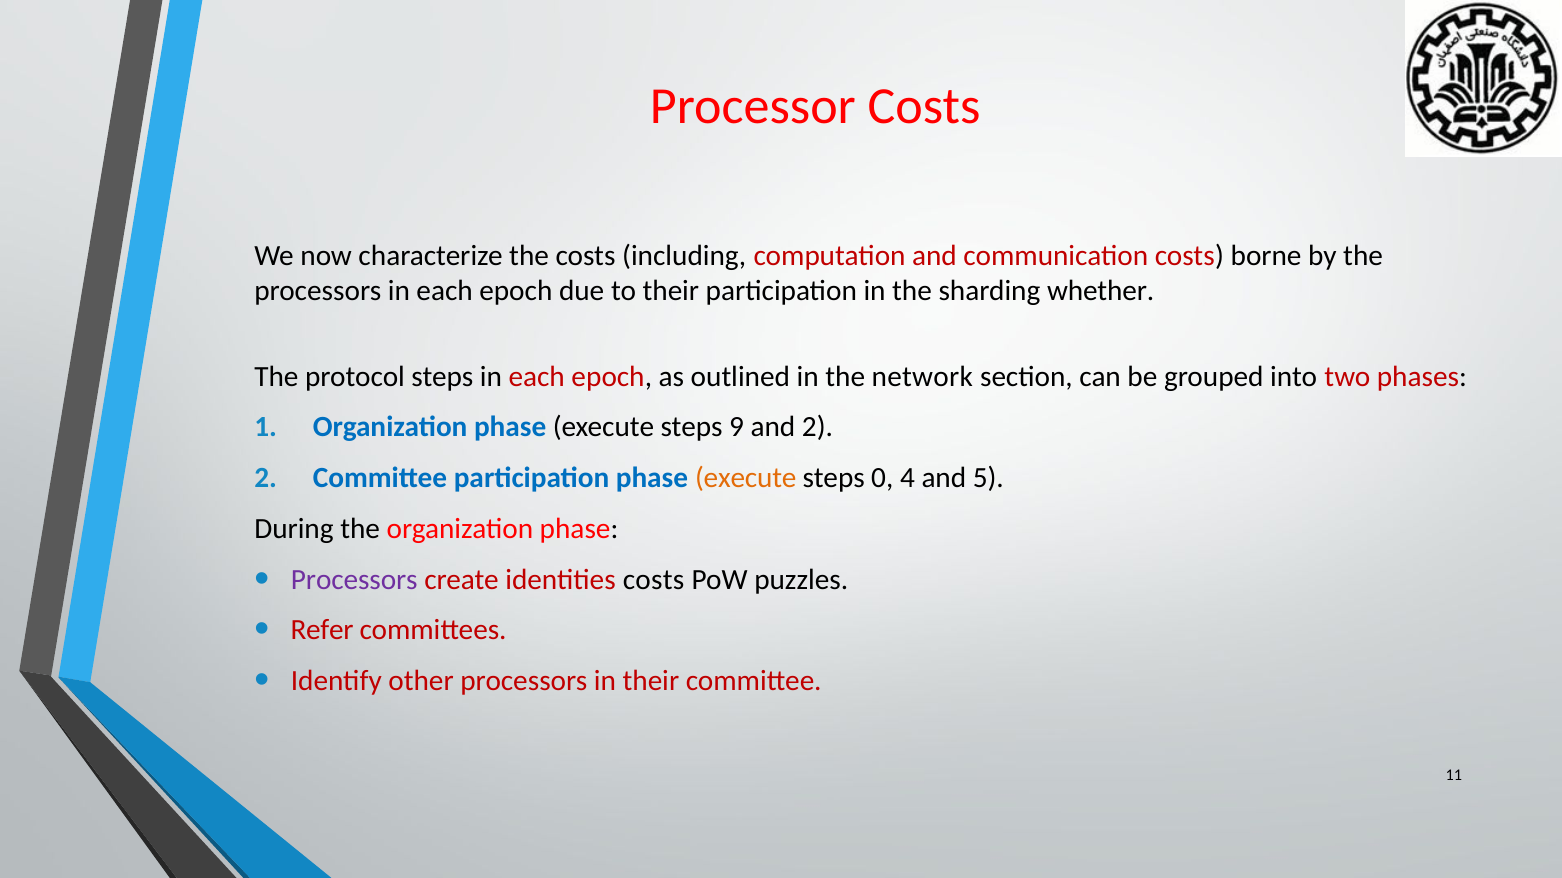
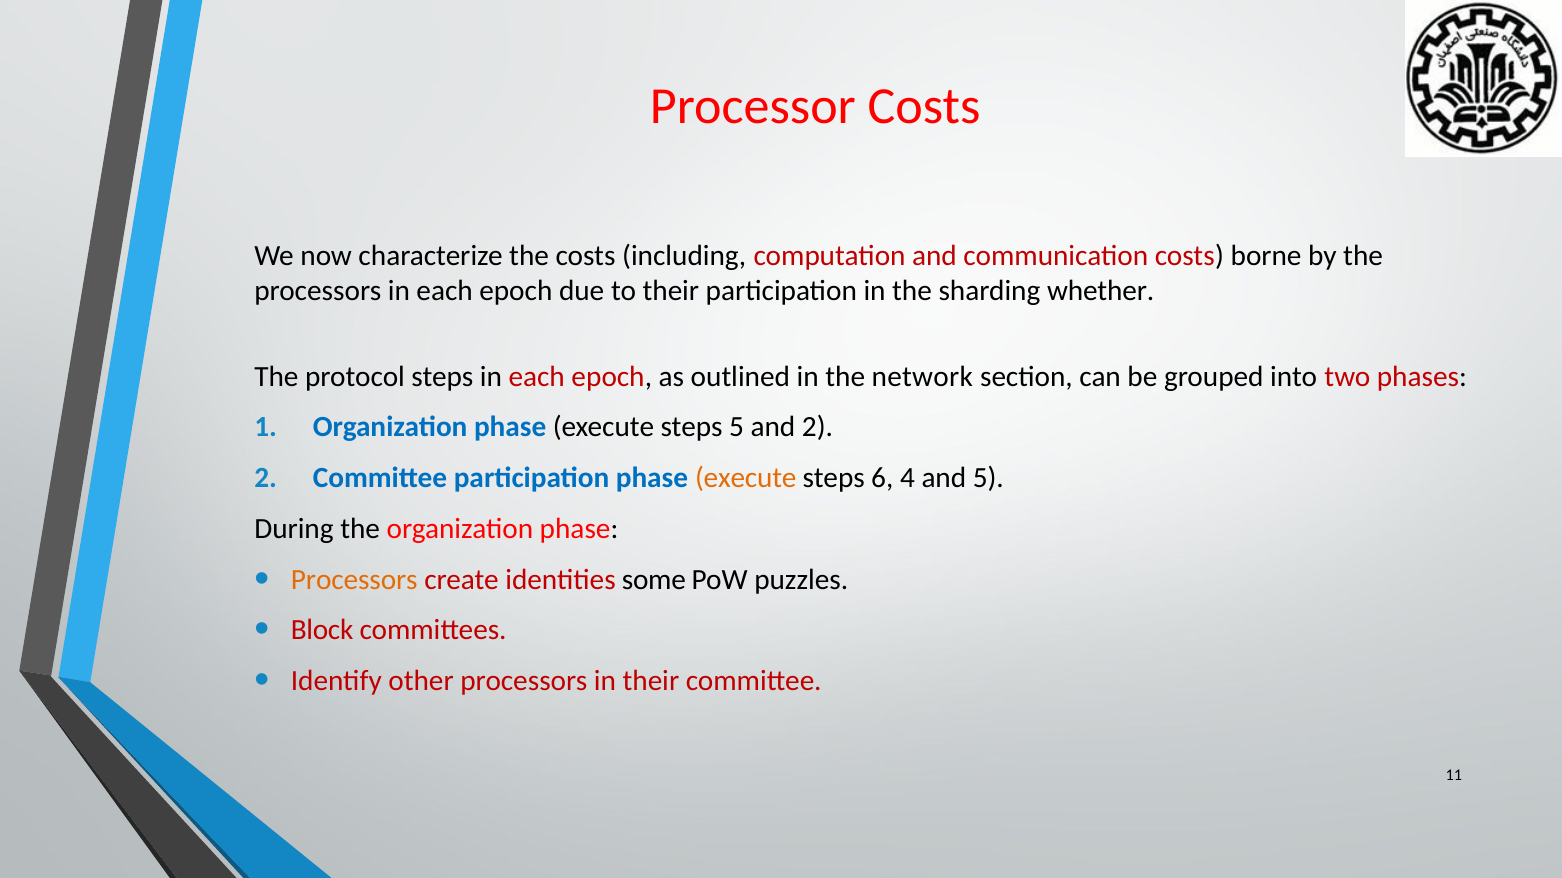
steps 9: 9 -> 5 (736, 427)
0: 0 -> 6 (882, 478)
Processors colour: purple -> orange (354, 580)
identities costs: costs -> some (654, 580)
Refer: Refer -> Block (322, 631)
